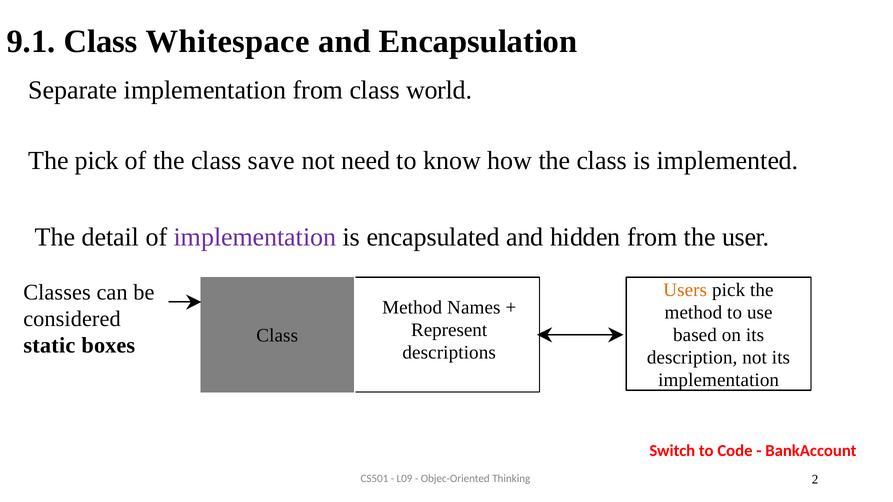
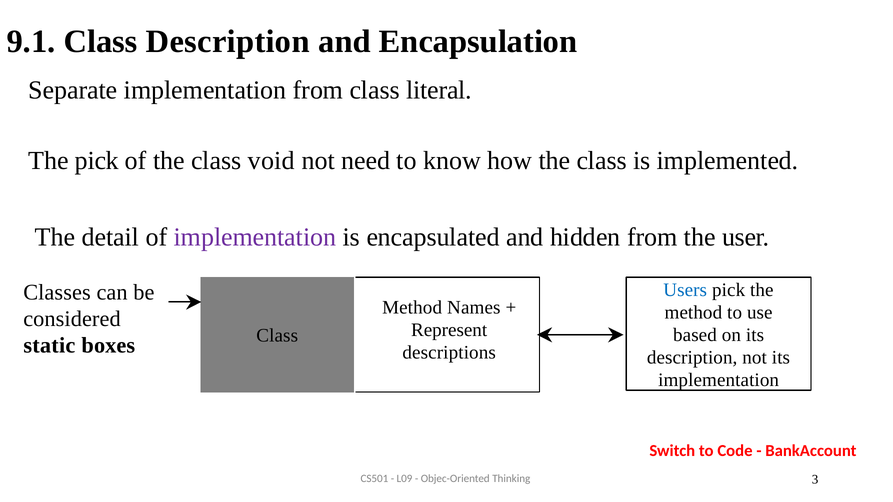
Class Whitespace: Whitespace -> Description (228, 41)
world: world -> literal (439, 90)
save: save -> void (271, 161)
Users colour: orange -> blue (685, 290)
2: 2 -> 3 (815, 480)
